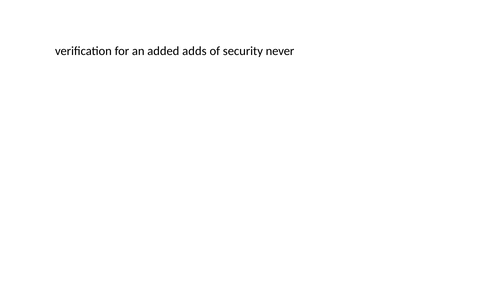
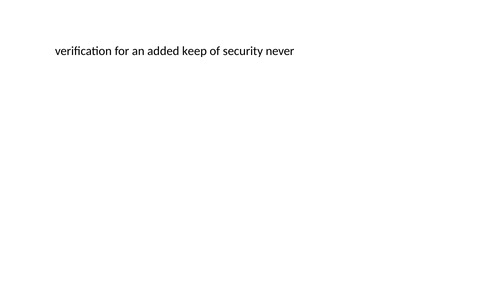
adds: adds -> keep (194, 51)
